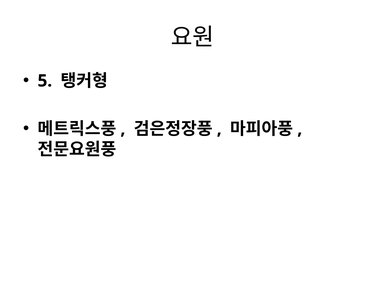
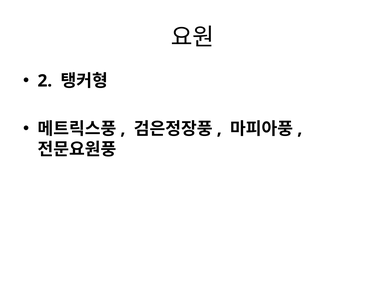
5: 5 -> 2 (45, 81)
